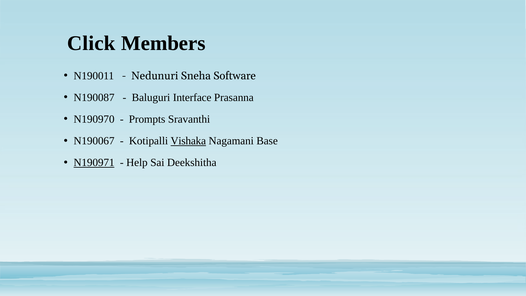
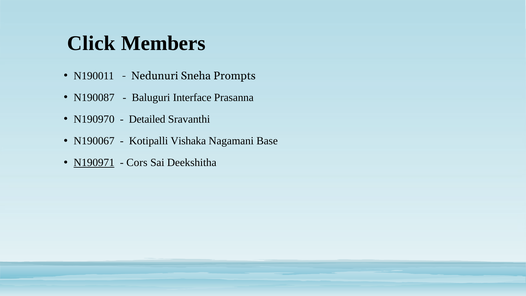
Software: Software -> Prompts (235, 76)
Prompts: Prompts -> Detailed (147, 119)
Vishaka underline: present -> none (188, 141)
Help: Help -> Cors (137, 162)
